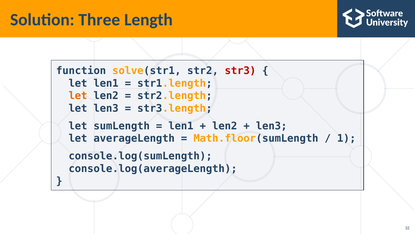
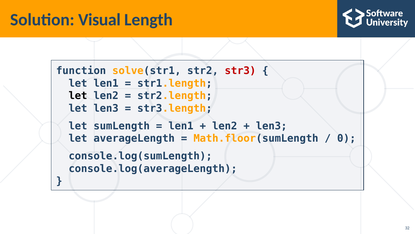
Three: Three -> Visual (99, 20)
let colour: orange -> black (78, 96)
1: 1 -> 0 (347, 138)
